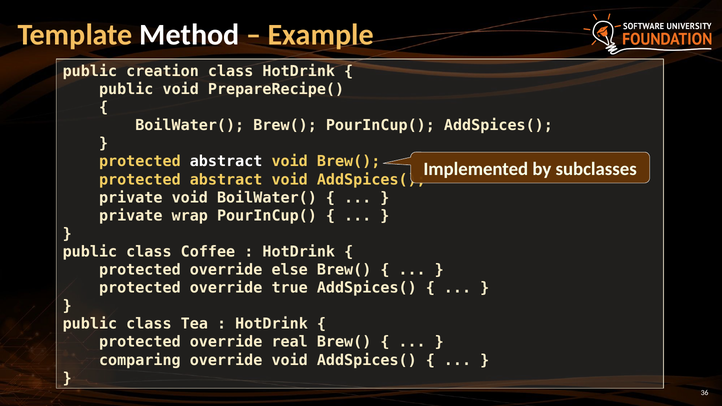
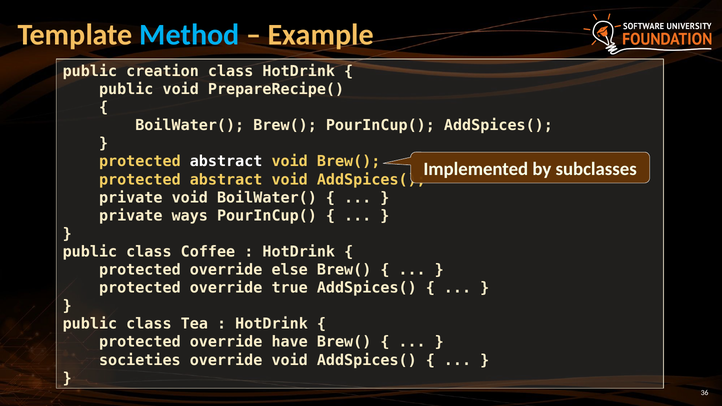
Method colour: white -> light blue (189, 35)
wrap: wrap -> ways (190, 216)
real: real -> have (290, 342)
comparing: comparing -> societies (140, 360)
